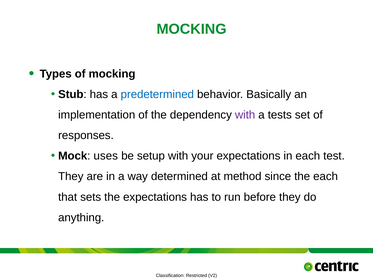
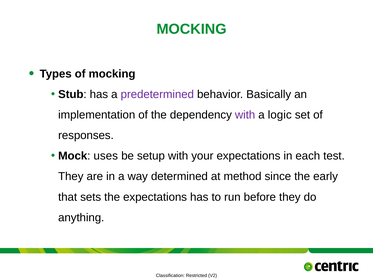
predetermined colour: blue -> purple (157, 94)
tests: tests -> logic (280, 115)
the each: each -> early (326, 176)
